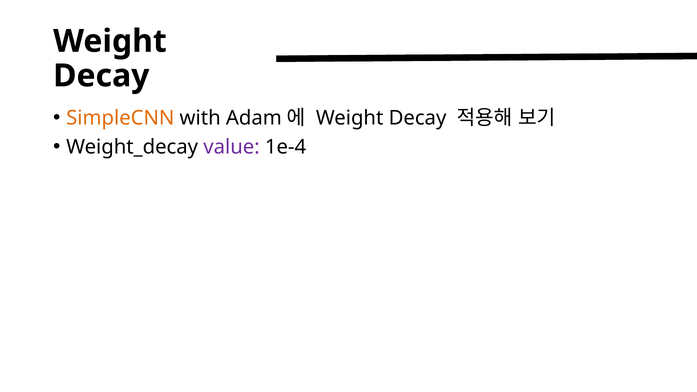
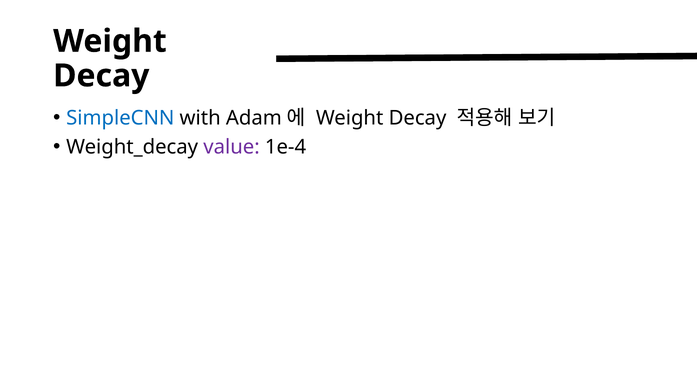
SimpleCNN colour: orange -> blue (120, 118)
